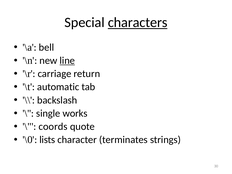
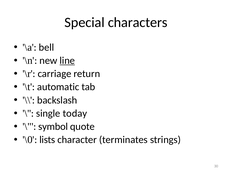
characters underline: present -> none (138, 22)
works: works -> today (75, 113)
coords: coords -> symbol (53, 127)
